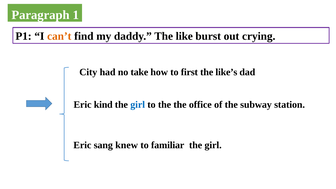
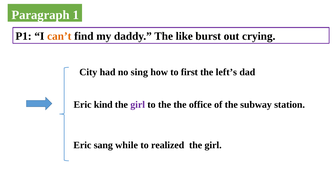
take: take -> sing (139, 72)
like’s: like’s -> left’s (226, 72)
girl colour: blue -> purple (138, 105)
knew: knew -> while (127, 145)
familiar: familiar -> realized (168, 145)
